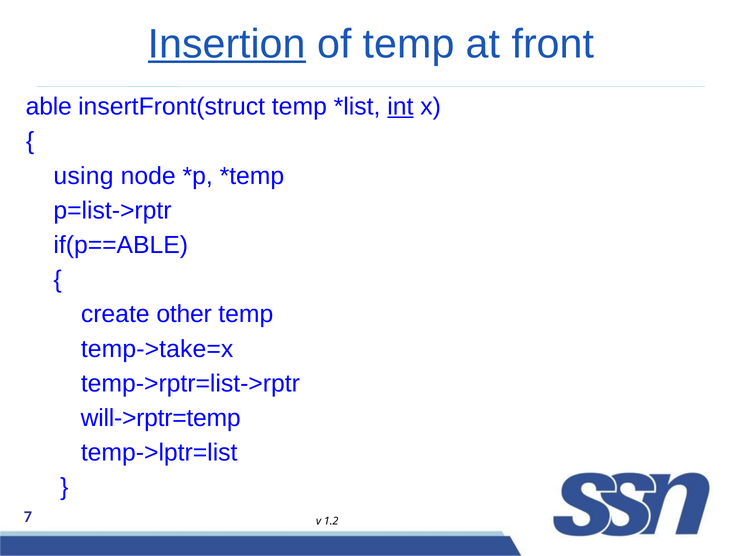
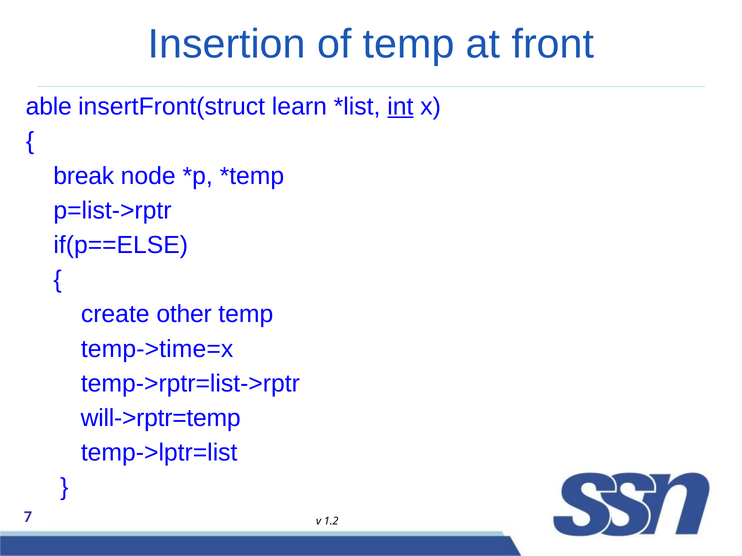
Insertion underline: present -> none (227, 44)
insertFront(struct temp: temp -> learn (299, 107)
using: using -> break (84, 176)
if(p==ABLE: if(p==ABLE -> if(p==ELSE (121, 245)
temp->take=x: temp->take=x -> temp->time=x (157, 349)
